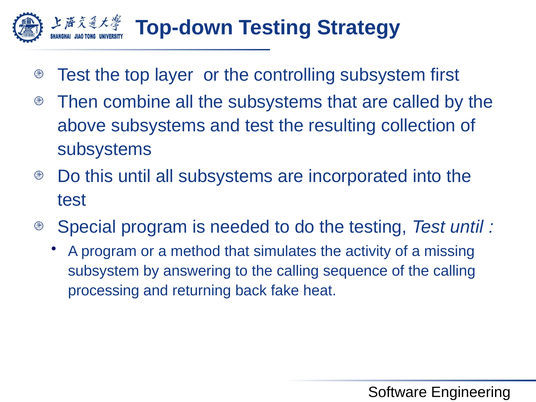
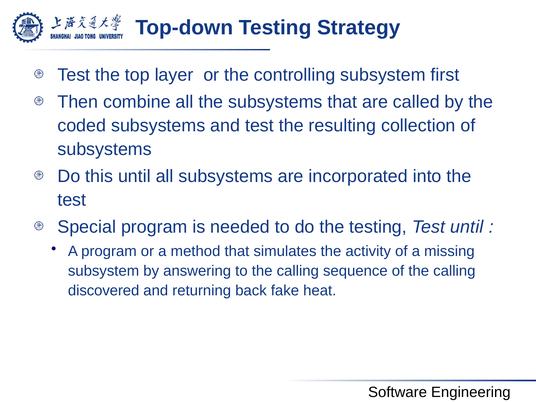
above: above -> coded (82, 126)
processing: processing -> discovered (104, 290)
